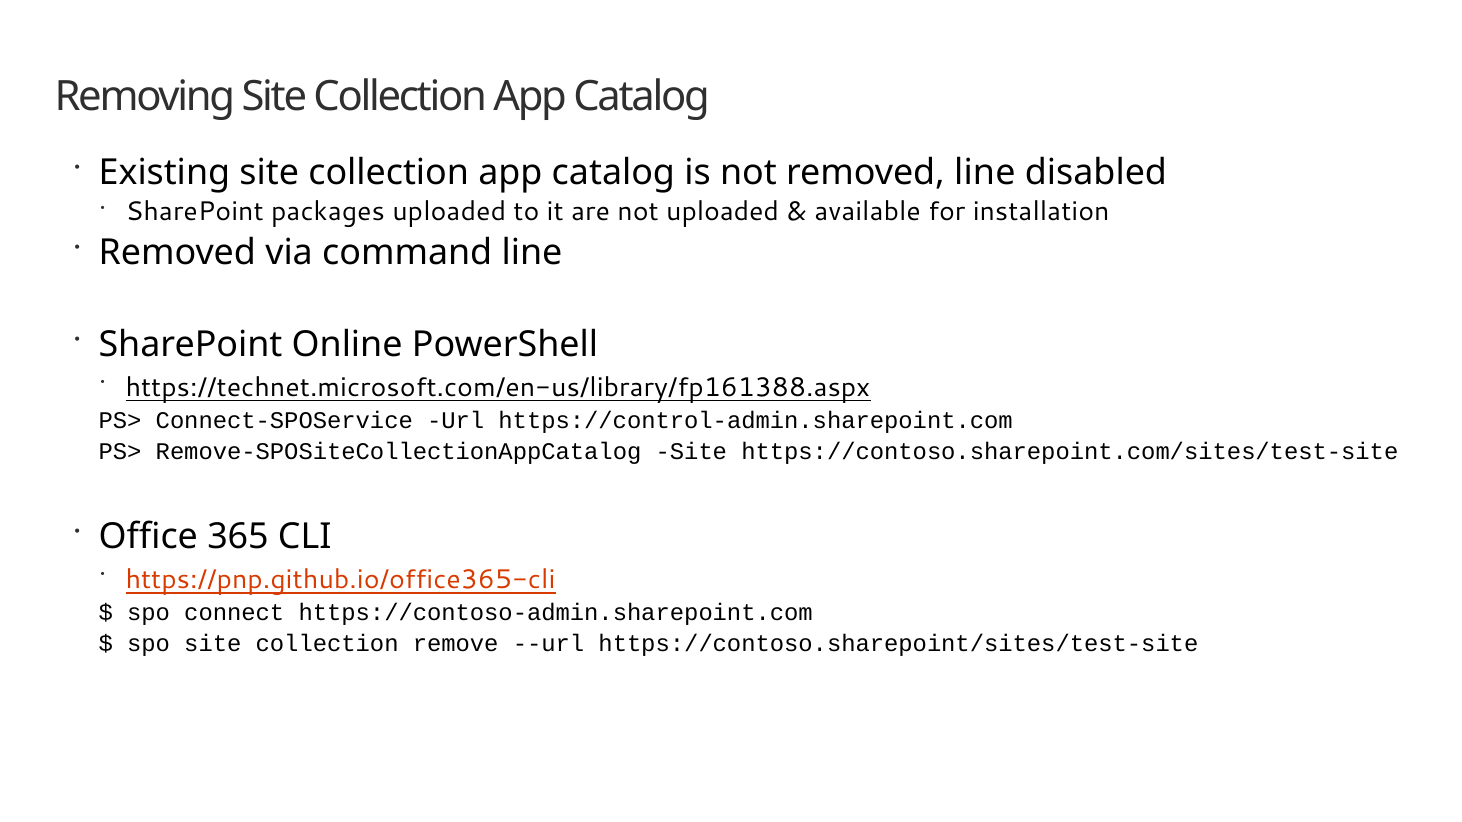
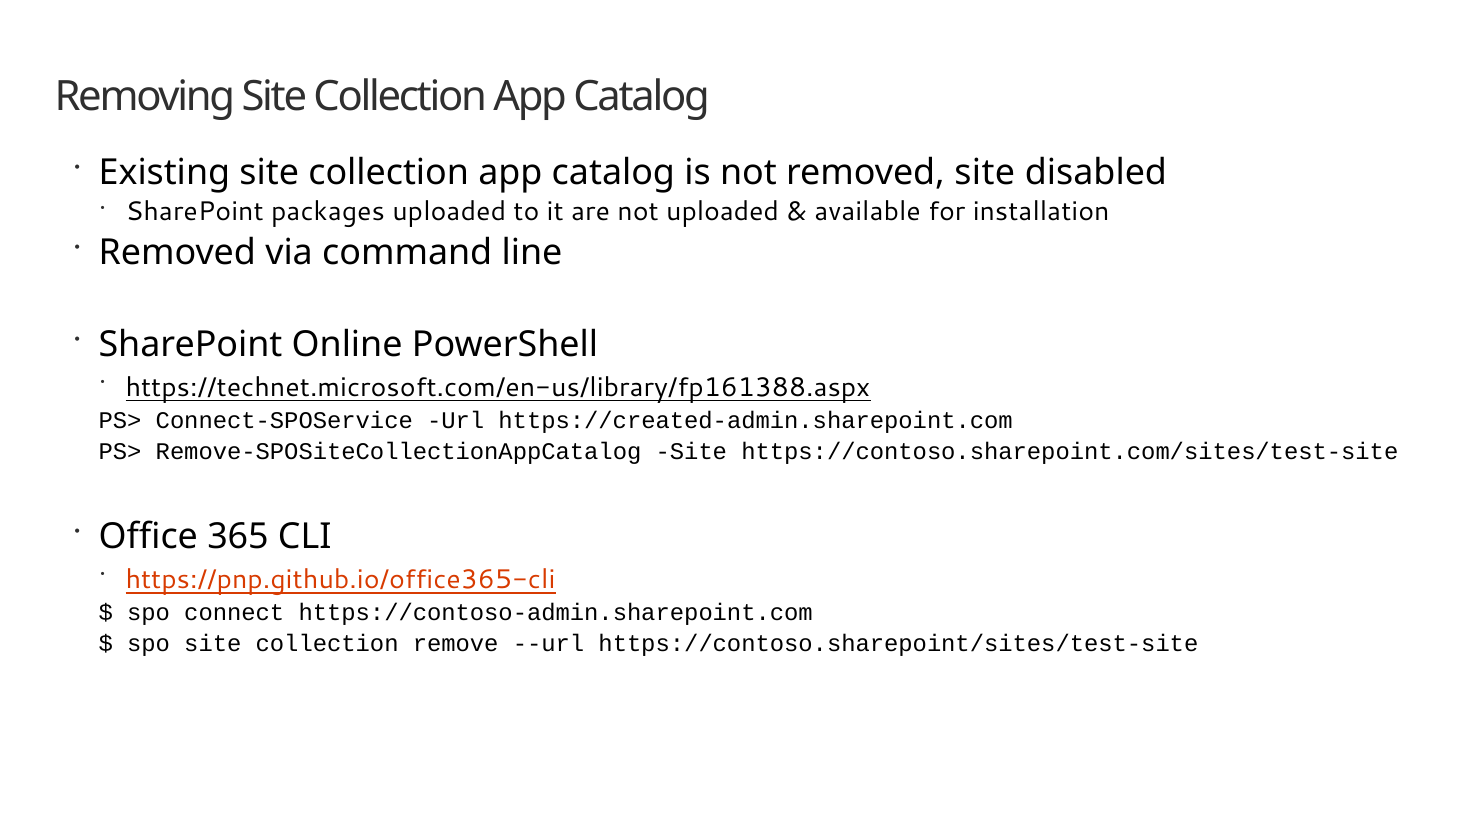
removed line: line -> site (985, 172)
https://control-admin.sharepoint.com: https://control-admin.sharepoint.com -> https://created-admin.sharepoint.com (756, 421)
